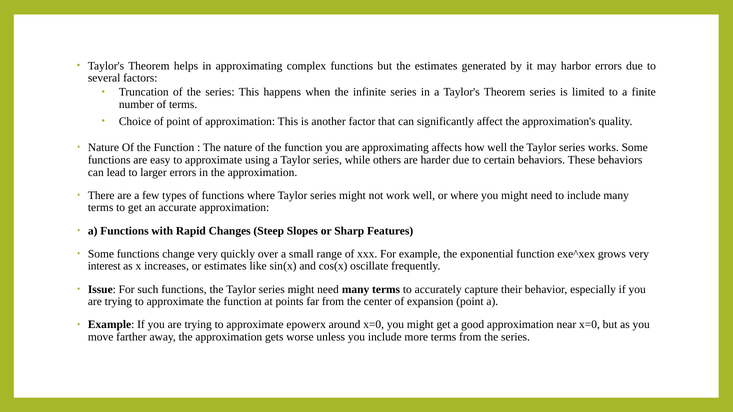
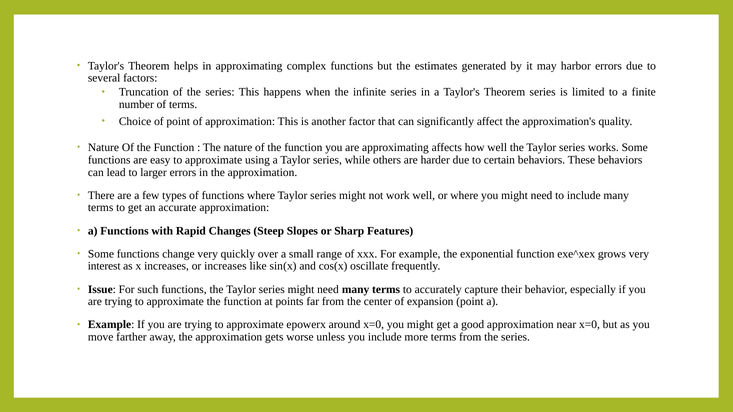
or estimates: estimates -> increases (225, 266)
